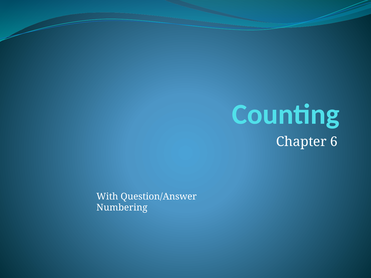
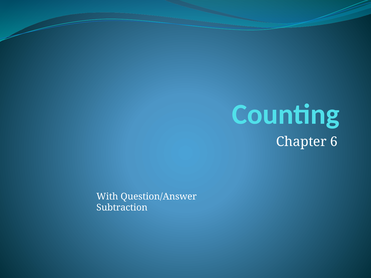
Numbering: Numbering -> Subtraction (122, 208)
